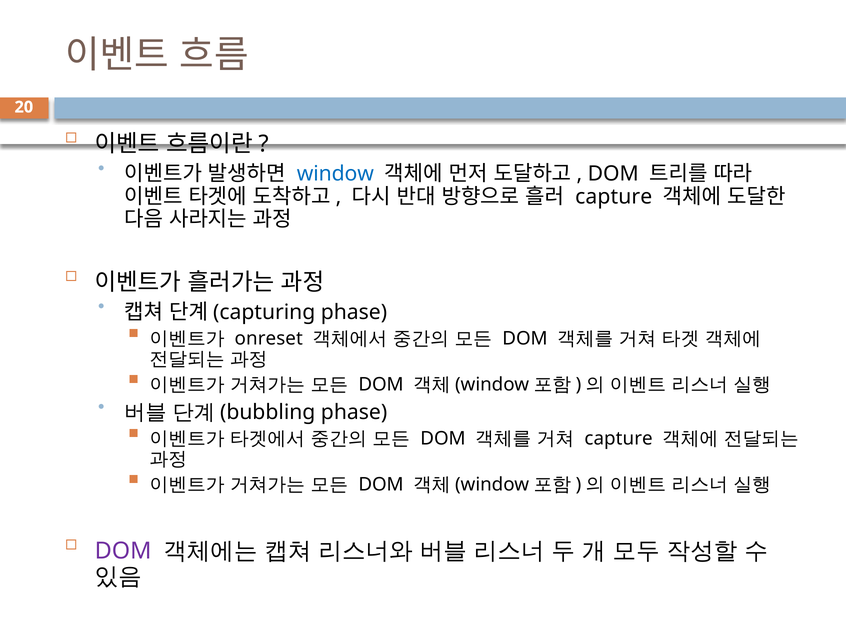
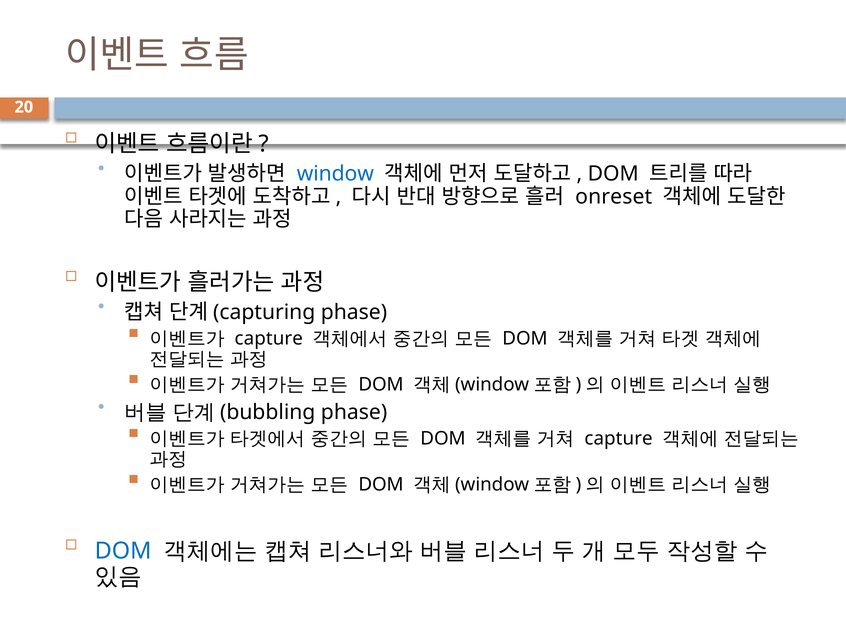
capture: capture -> onreset (614, 196)
onreset: onreset -> capture (269, 338)
DOM colour: purple -> blue (123, 551)
